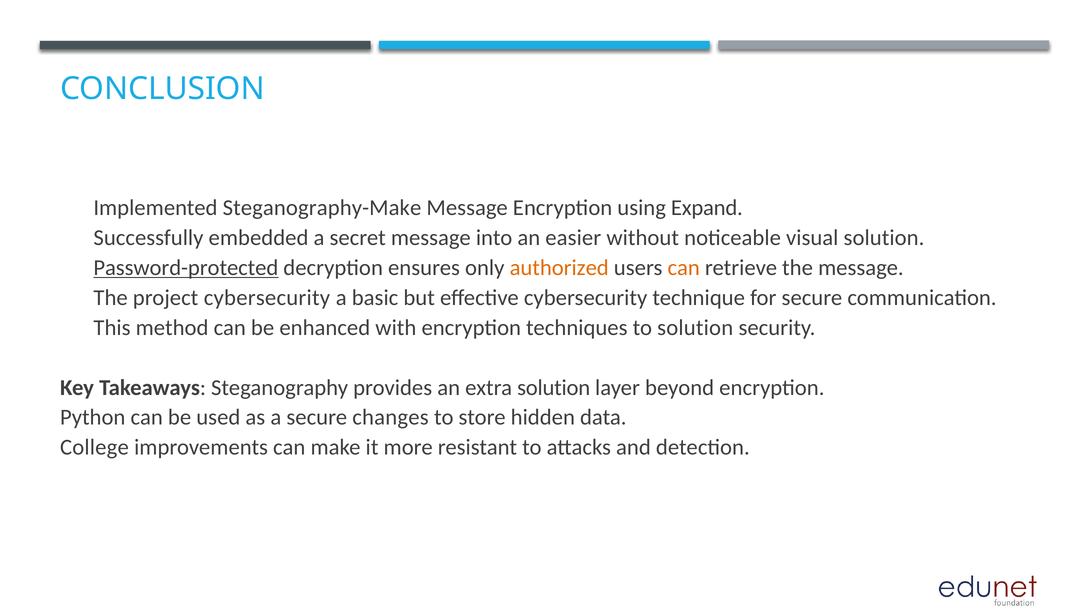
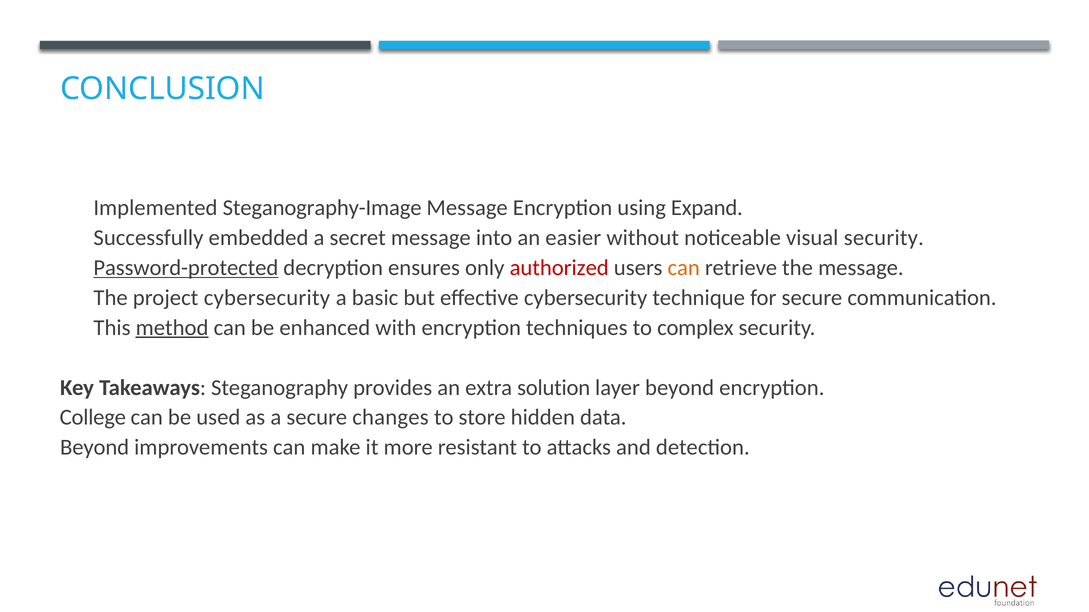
Steganography-Make: Steganography-Make -> Steganography-Image (322, 208)
visual solution: solution -> security (884, 238)
authorized colour: orange -> red (559, 268)
method underline: none -> present (172, 328)
to solution: solution -> complex (695, 328)
Python: Python -> College (93, 418)
College: College -> Beyond (95, 448)
